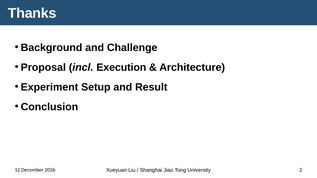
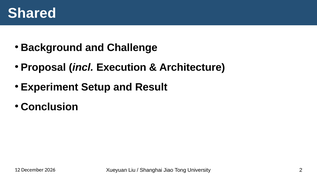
Thanks: Thanks -> Shared (32, 13)
